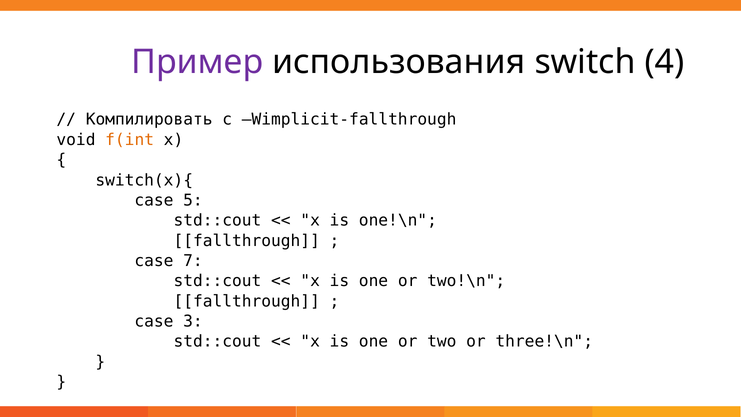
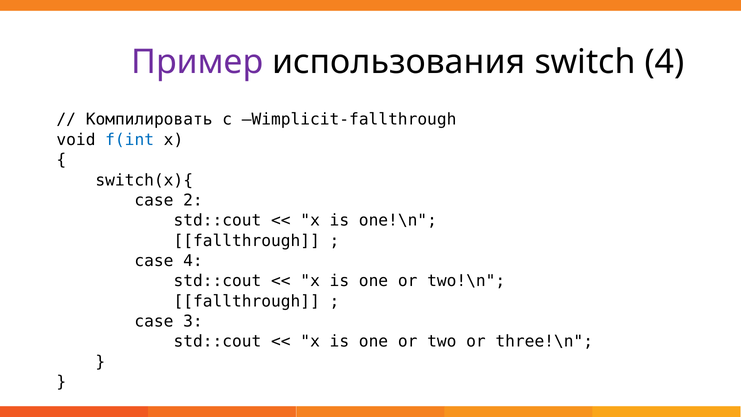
f(int colour: orange -> blue (130, 140)
5: 5 -> 2 (193, 200)
case 7: 7 -> 4 (193, 261)
